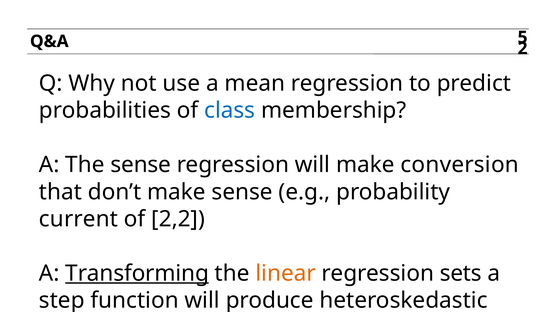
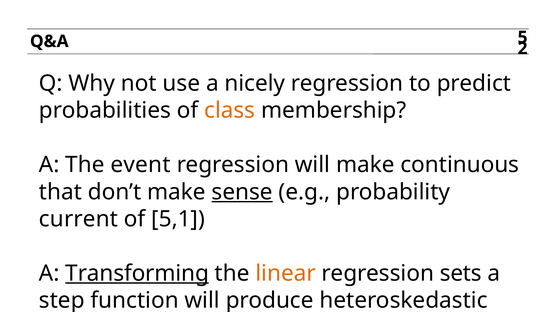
mean: mean -> nicely (255, 83)
class colour: blue -> orange (230, 111)
The sense: sense -> event (141, 165)
conversion: conversion -> continuous (460, 165)
sense underline: none -> present (242, 192)
2,2: 2,2 -> 5,1 (178, 219)
